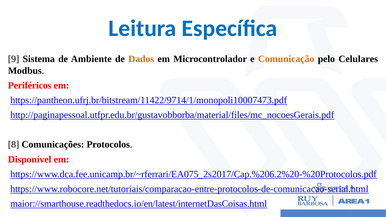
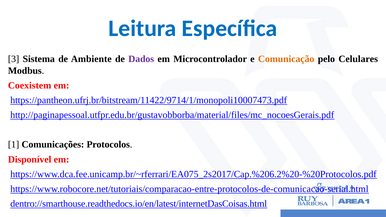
9: 9 -> 3 (14, 59)
Dados colour: orange -> purple (141, 59)
Periféricos: Periféricos -> Coexistem (30, 85)
8: 8 -> 1 (14, 145)
maior://smarthouse.readthedocs.io/en/latest/internetDasCoisas.html: maior://smarthouse.readthedocs.io/en/latest/internetDasCoisas.html -> dentro://smarthouse.readthedocs.io/en/latest/internetDasCoisas.html (139, 204)
